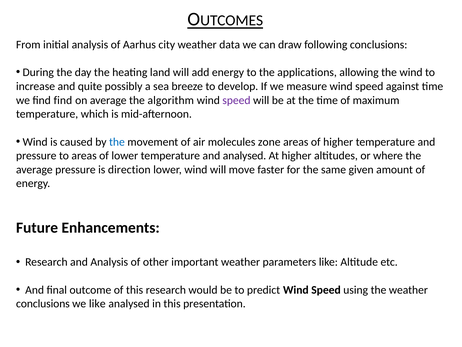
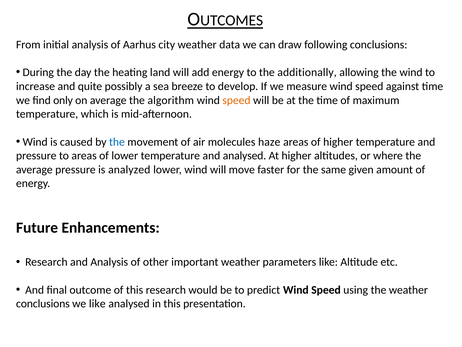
applications: applications -> additionally (307, 72)
find find: find -> only (63, 100)
speed colour: purple -> orange (236, 100)
zone: zone -> haze (269, 142)
direction: direction -> analyzed (129, 169)
